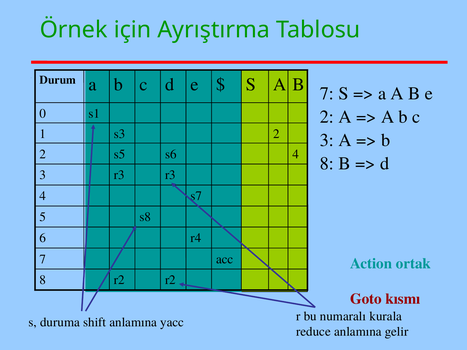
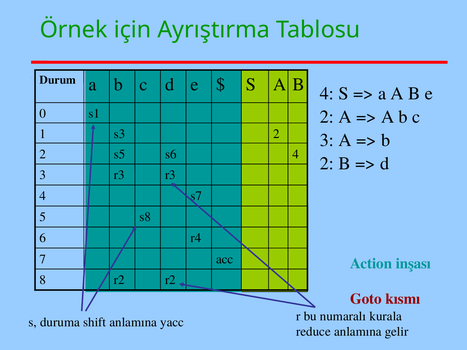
7: 7 -> 4 (327, 94)
8: 8 -> 2 (327, 164)
ortak: ortak -> inşası (413, 264)
